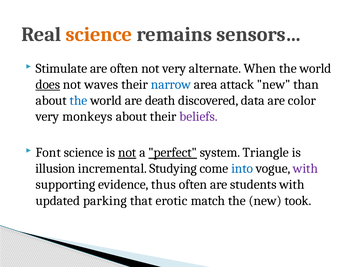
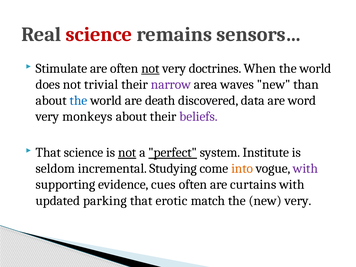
science colour: orange -> red (99, 34)
not underline: none -> present (150, 68)
alternate: alternate -> doctrines (215, 68)
does underline: present -> none (48, 84)
waves: waves -> trivial (101, 84)
narrow colour: blue -> purple (171, 84)
attack: attack -> waves (237, 84)
color: color -> word (302, 100)
Font: Font -> That (48, 153)
Triangle: Triangle -> Institute (266, 153)
illusion: illusion -> seldom (55, 169)
into colour: blue -> orange (242, 169)
thus: thus -> cues (163, 185)
students: students -> curtains (253, 185)
new took: took -> very (298, 201)
